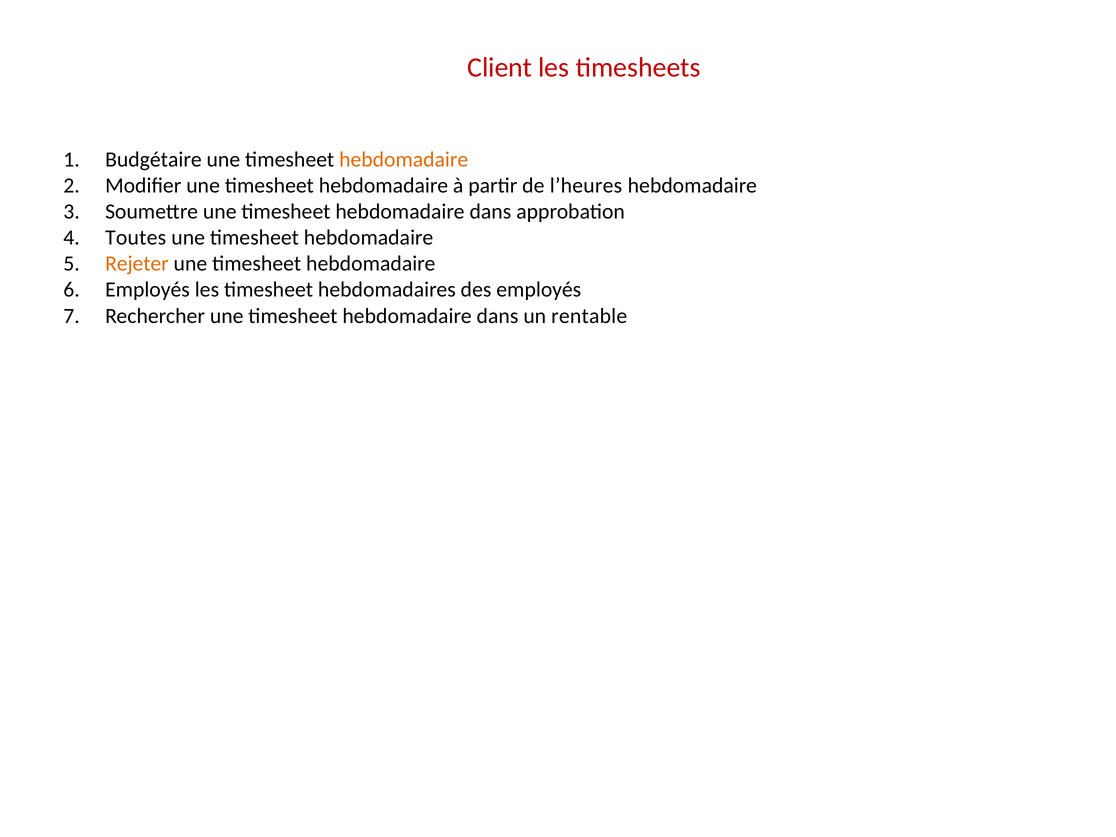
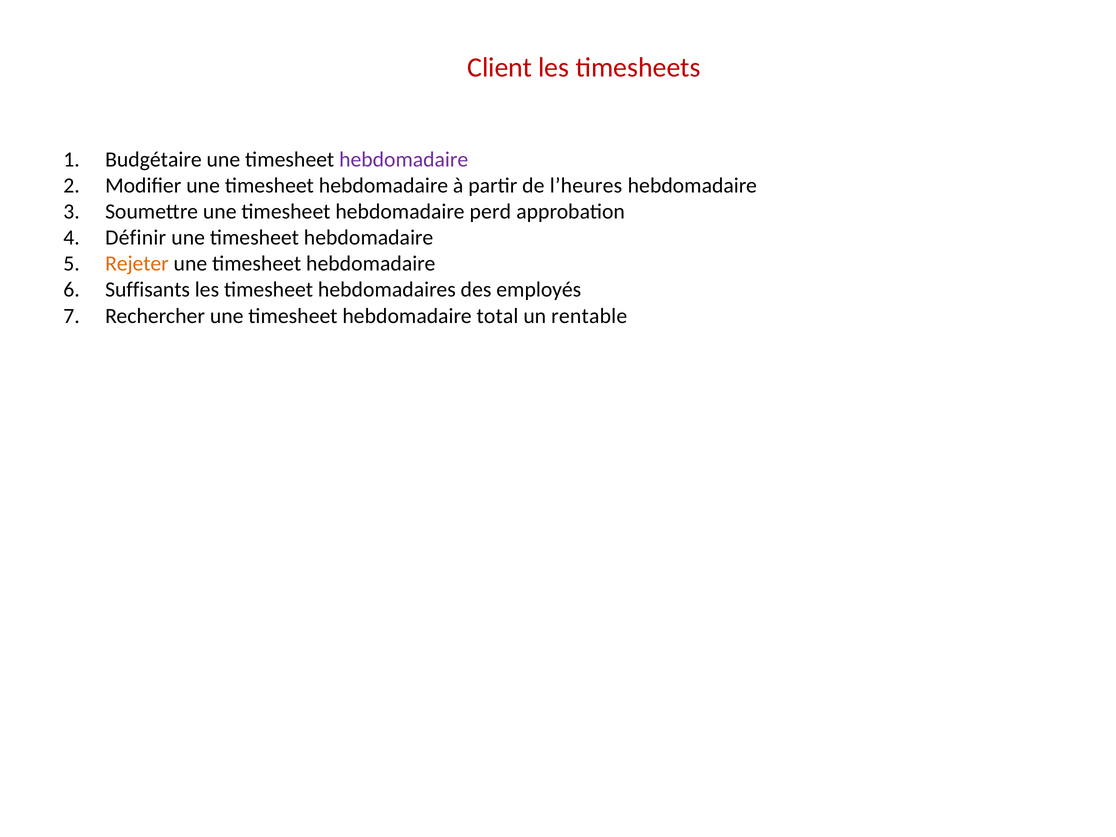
hebdomadaire colour: orange -> purple (404, 160)
dans: dans -> perd (490, 212)
Toutes: Toutes -> Définir (136, 238)
Employés: Employés -> Suffisants (148, 290)
dans: dans -> total (497, 316)
